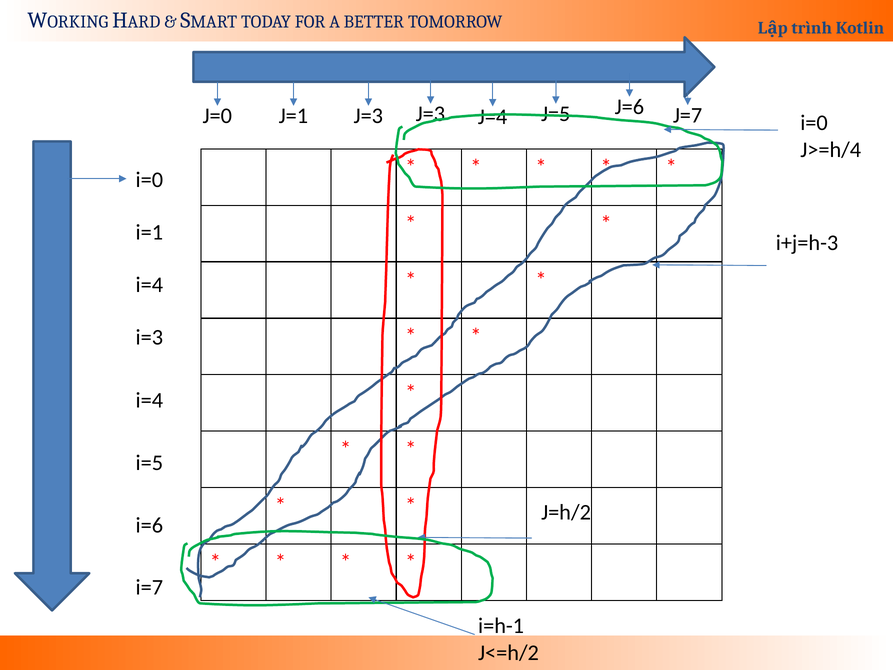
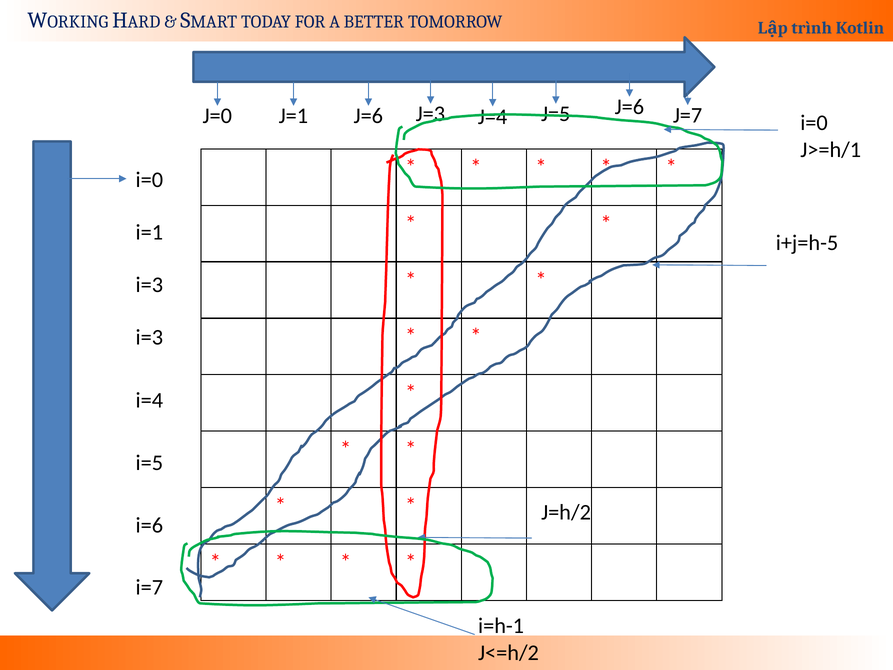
J=1 J=3: J=3 -> J=6 (368, 116)
J>=h/4: J>=h/4 -> J>=h/1 (831, 150)
i+j=h-3: i+j=h-3 -> i+j=h-5 (807, 243)
i=4: i=4 -> i=3 (149, 285)
